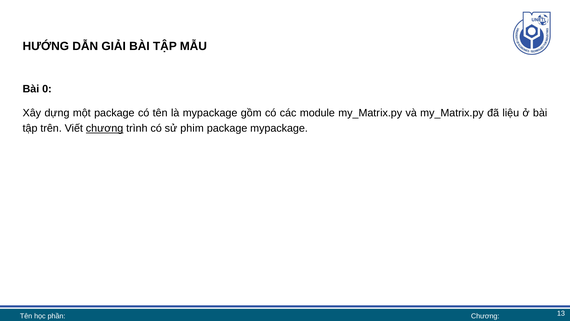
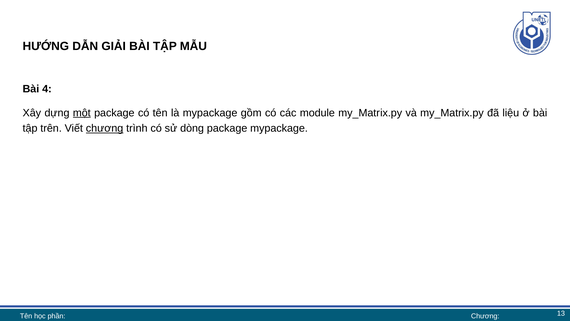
0: 0 -> 4 (47, 89)
một underline: none -> present (82, 113)
phim: phim -> dòng (192, 128)
